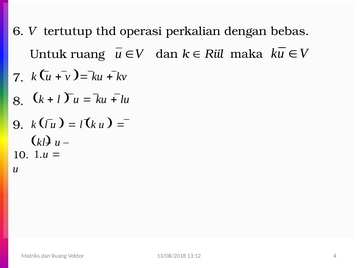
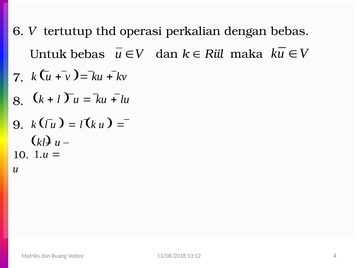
Untuk ruang: ruang -> bebas (88, 54)
